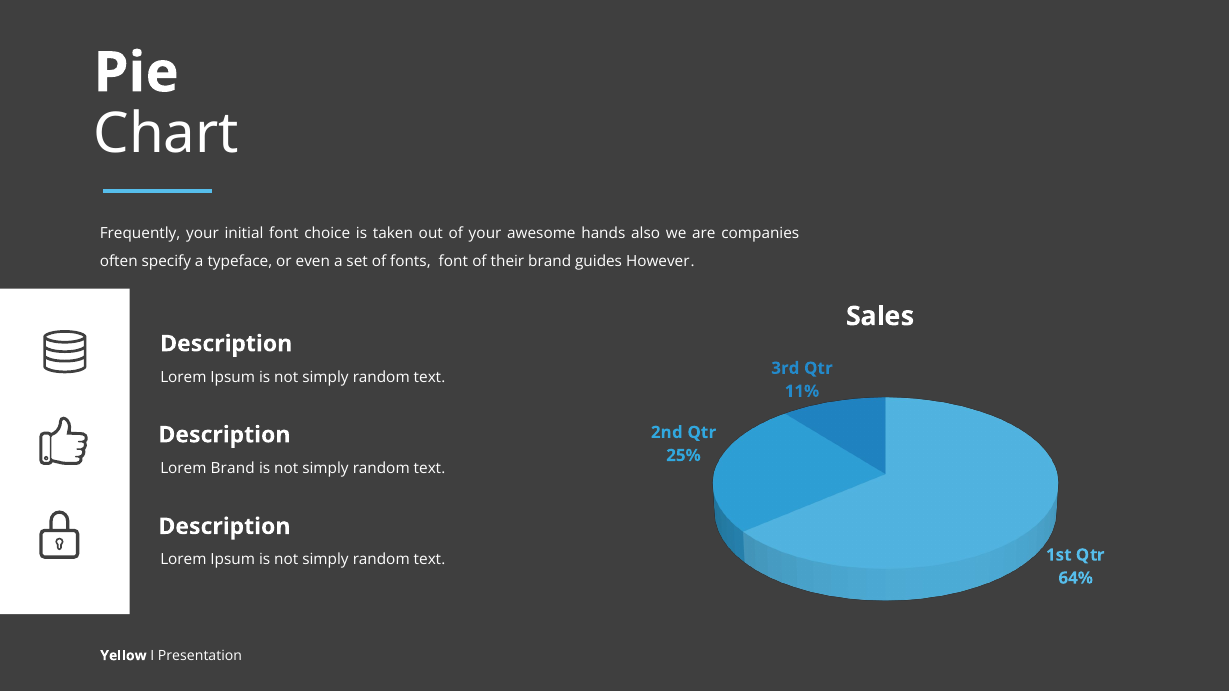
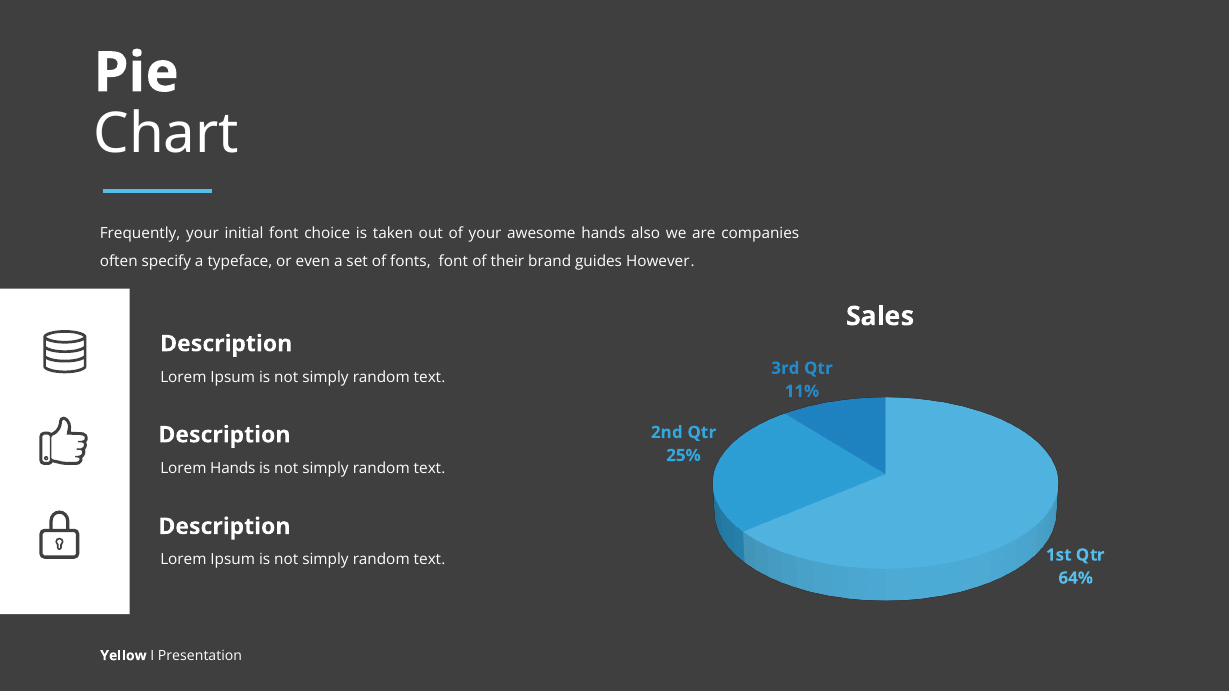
Lorem Brand: Brand -> Hands (233, 468)
